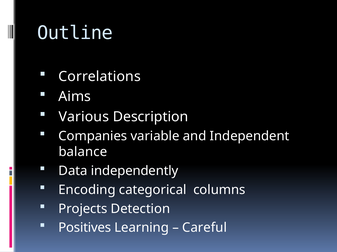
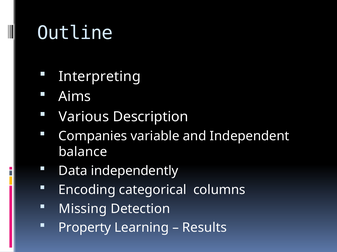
Correlations: Correlations -> Interpreting (100, 77)
Projects: Projects -> Missing (83, 209)
Positives: Positives -> Property (85, 228)
Careful: Careful -> Results (205, 228)
